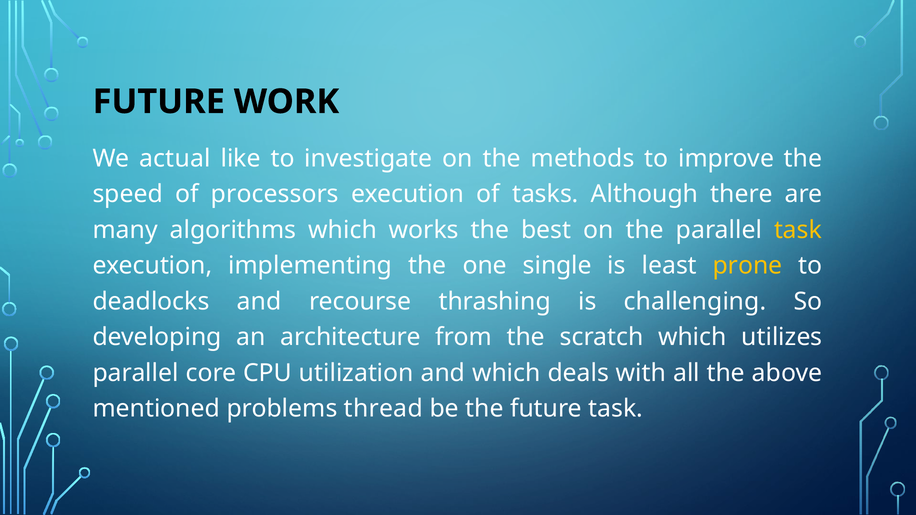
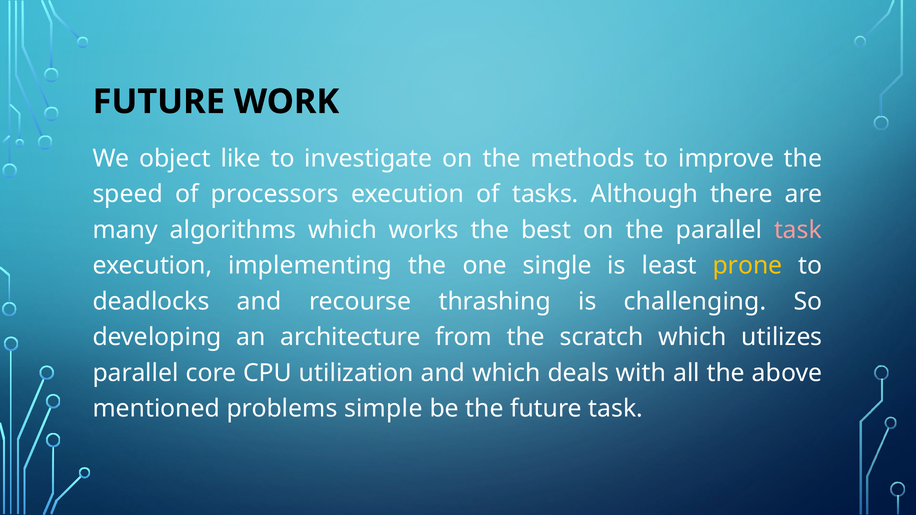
actual: actual -> object (175, 158)
task colour: yellow -> pink (798, 230)
thread: thread -> simple (383, 409)
